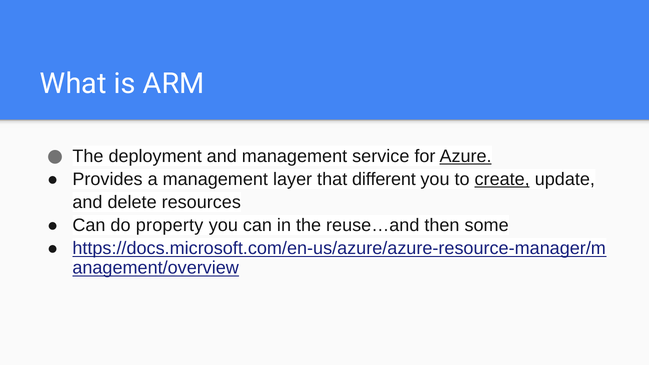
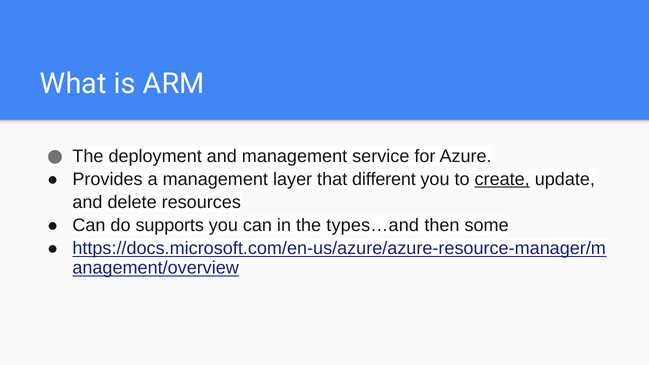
Azure underline: present -> none (466, 156)
property: property -> supports (170, 225)
reuse…and: reuse…and -> types…and (373, 225)
